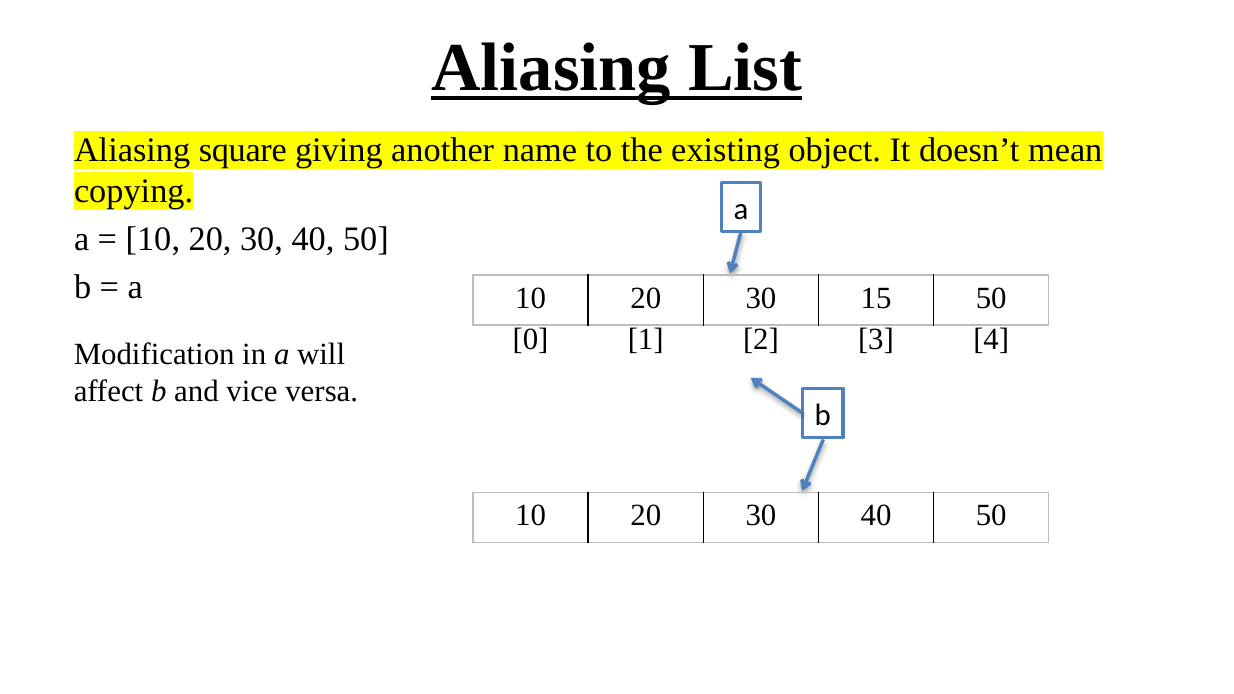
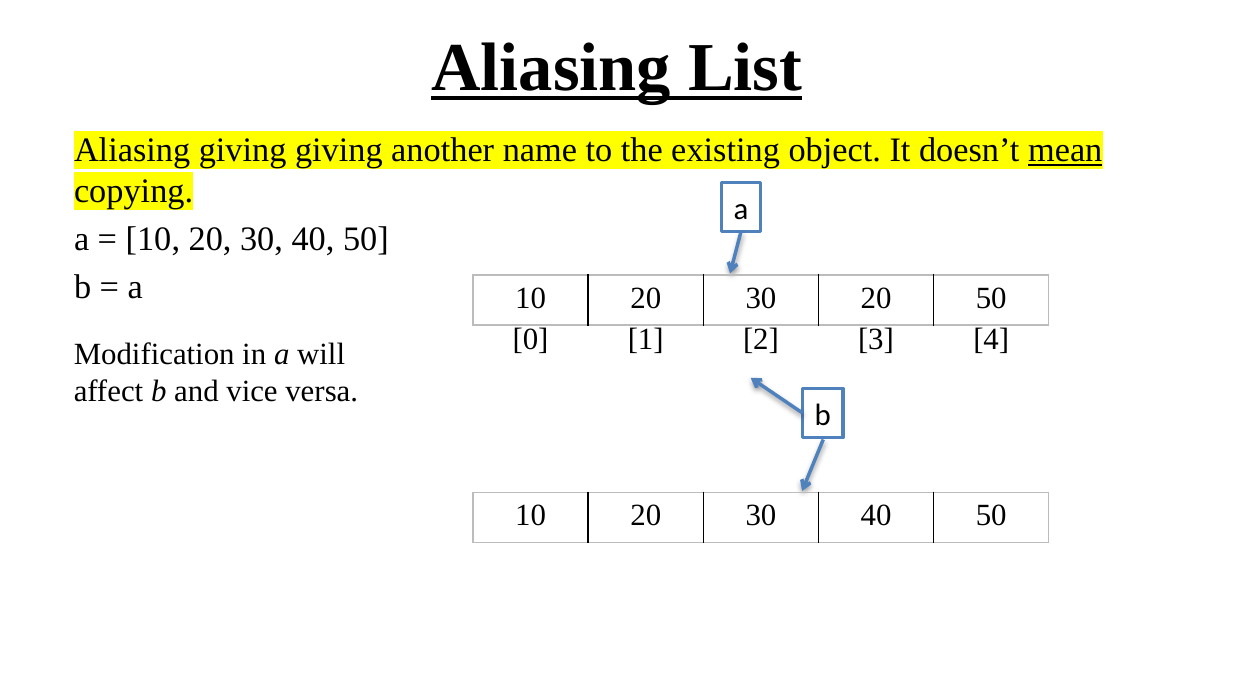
Aliasing square: square -> giving (243, 150)
mean underline: none -> present (1065, 150)
30 15: 15 -> 20 (876, 299)
